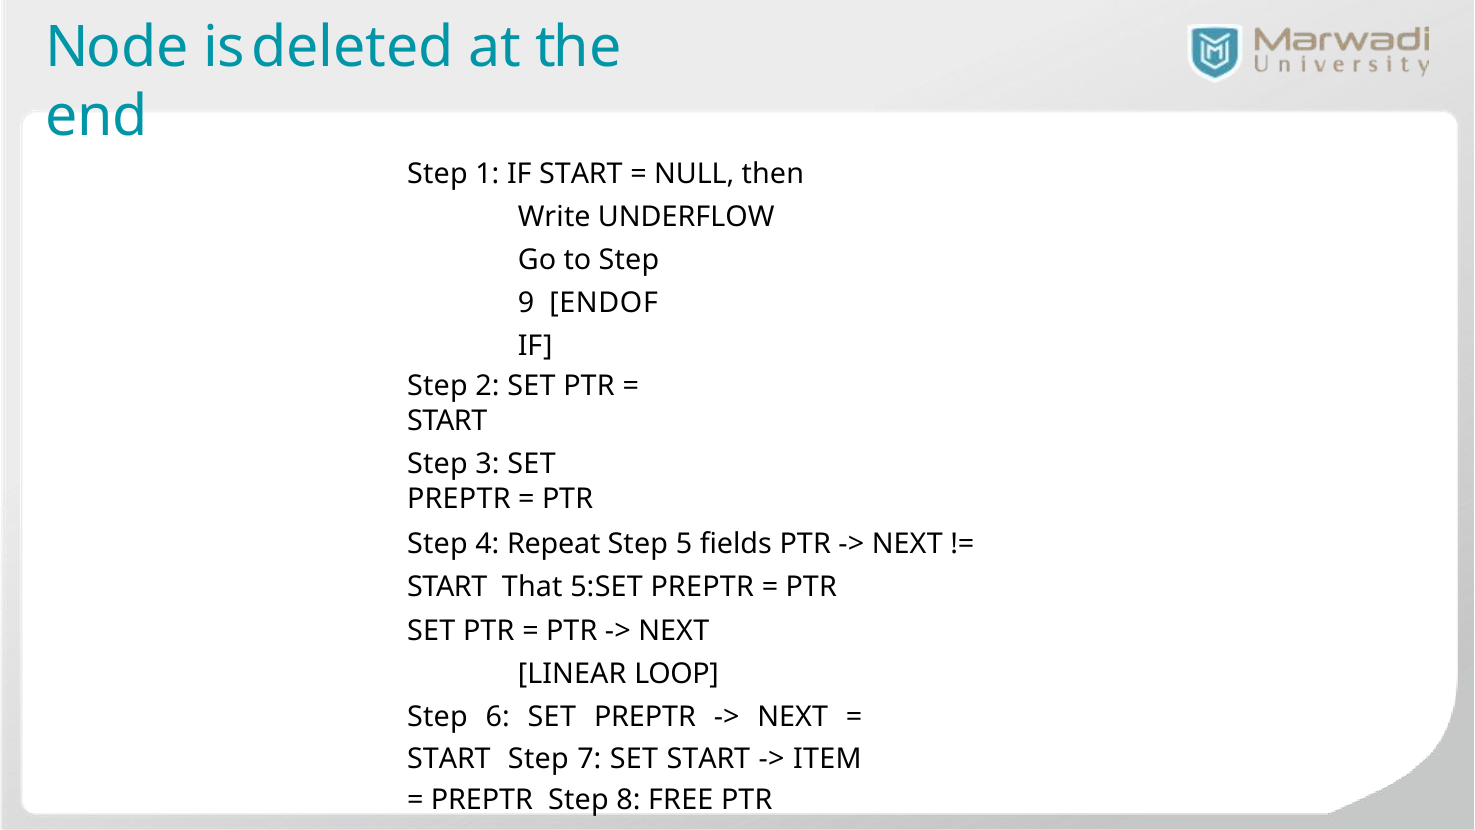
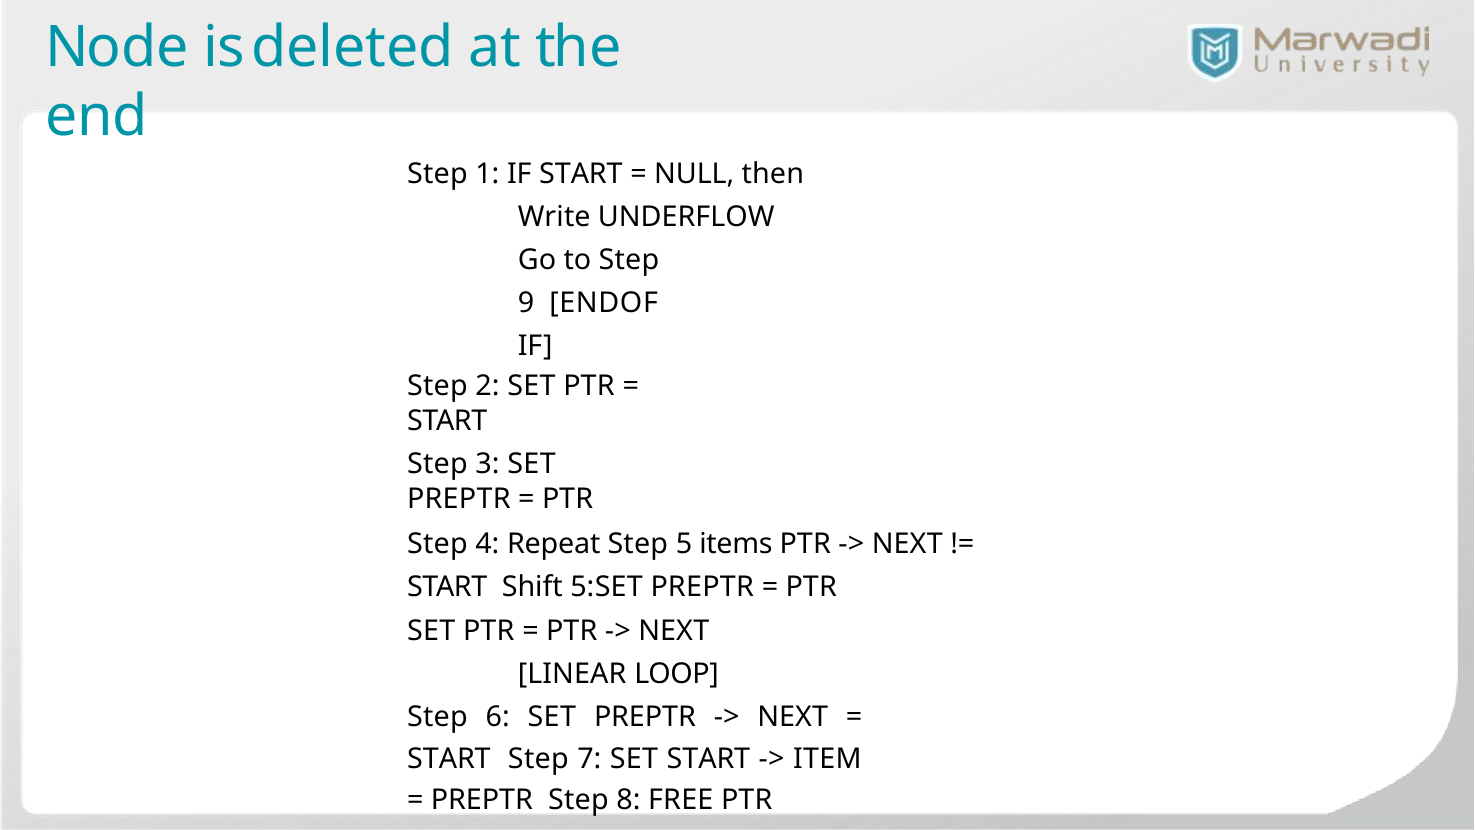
fields: fields -> items (736, 543)
That: That -> Shift (532, 586)
